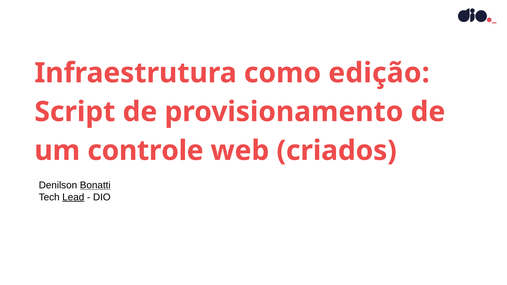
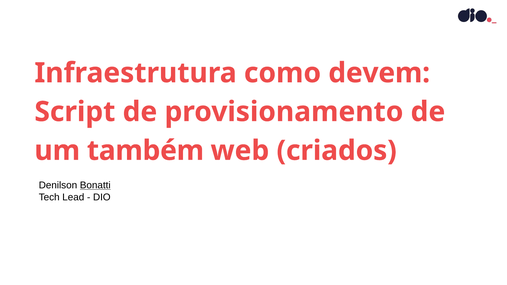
edição: edição -> devem (379, 73)
controle: controle -> também (145, 151)
Lead underline: present -> none (73, 197)
